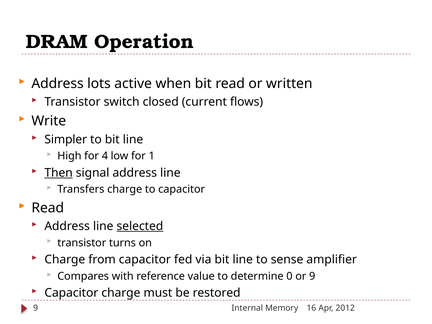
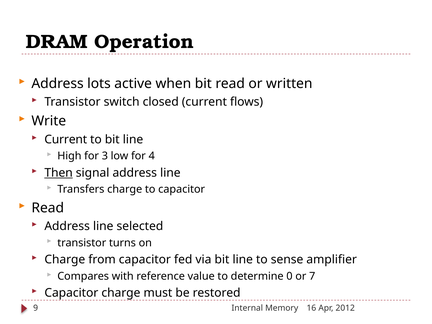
Simpler: Simpler -> Current (66, 139)
4: 4 -> 3 (105, 156)
1: 1 -> 4 (152, 156)
selected underline: present -> none (140, 226)
or 9: 9 -> 7 (312, 276)
